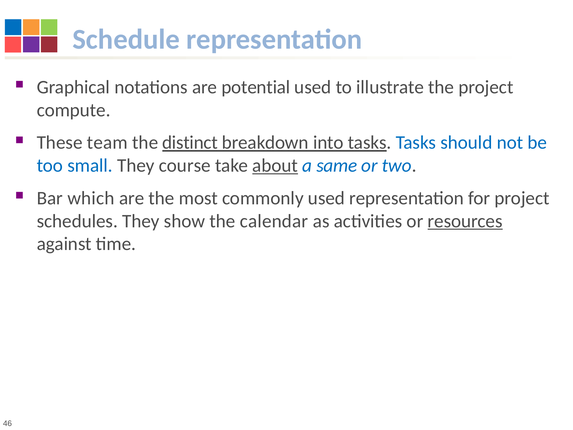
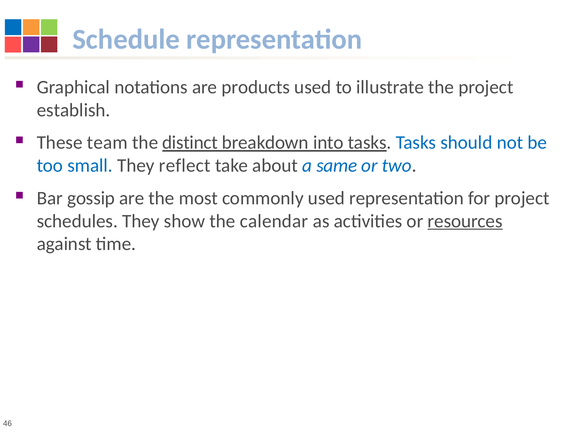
potential: potential -> products (256, 87)
compute: compute -> establish (74, 110)
course: course -> reflect (185, 166)
about underline: present -> none (275, 166)
which: which -> gossip (91, 198)
